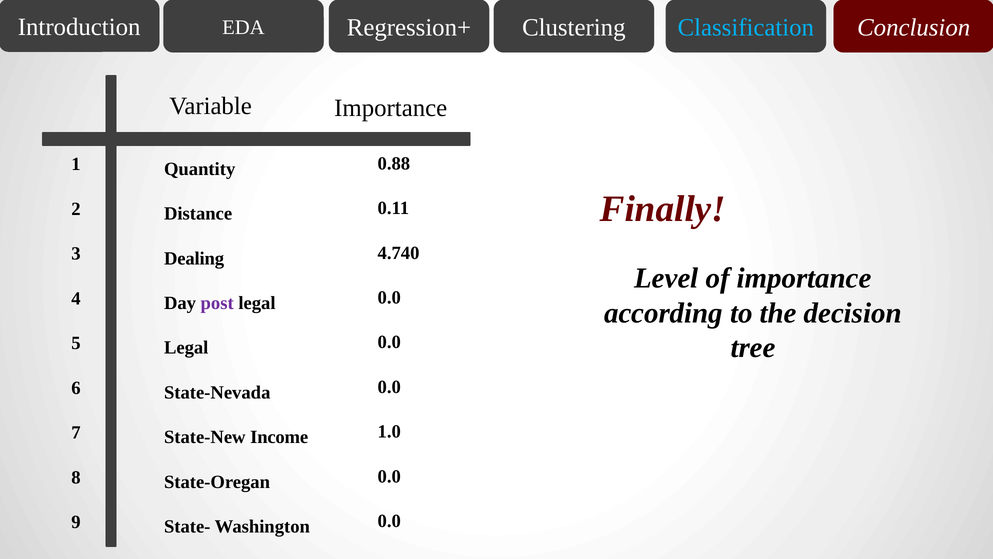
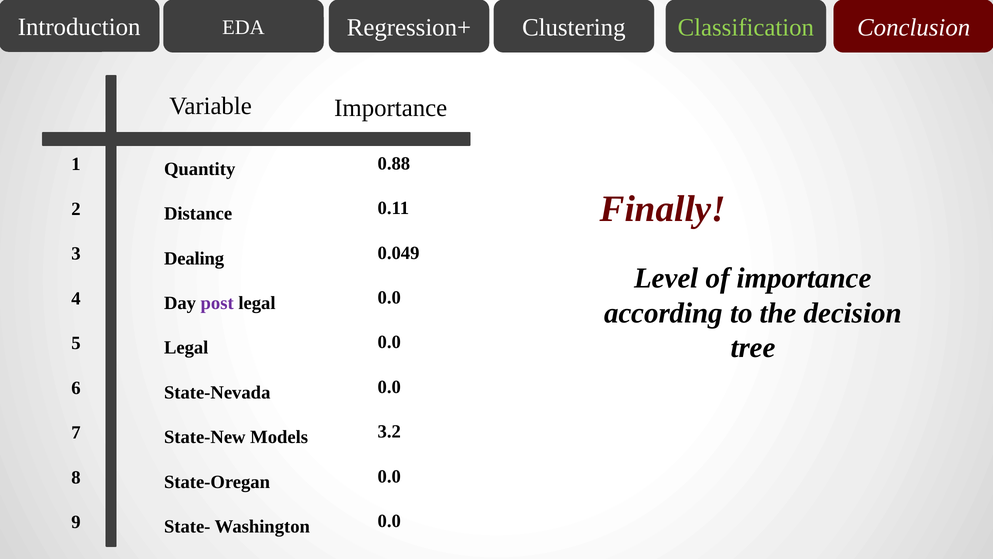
Classification colour: light blue -> light green (746, 28)
4.740: 4.740 -> 0.049 (399, 253)
1.0: 1.0 -> 3.2 (389, 431)
Income: Income -> Models (279, 437)
